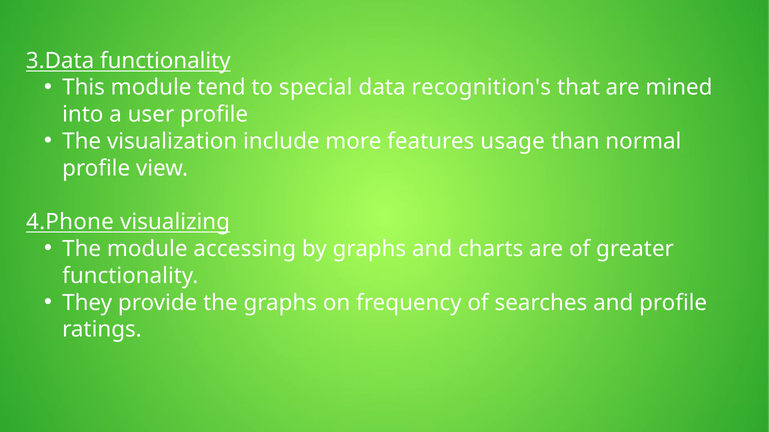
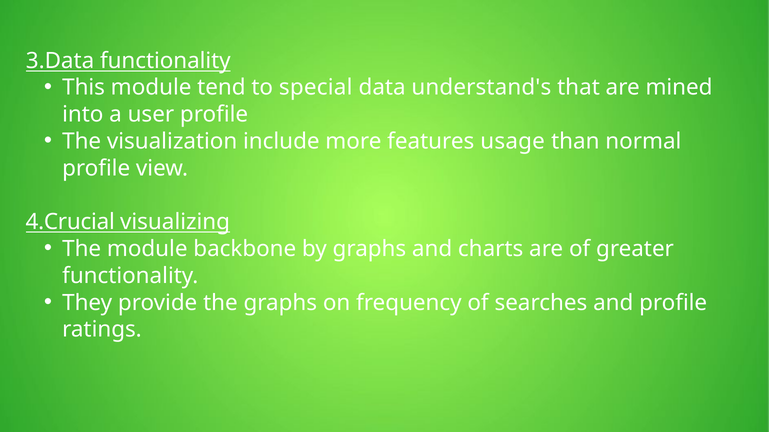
recognition's: recognition's -> understand's (481, 88)
4.Phone: 4.Phone -> 4.Crucial (70, 222)
accessing: accessing -> backbone (245, 249)
